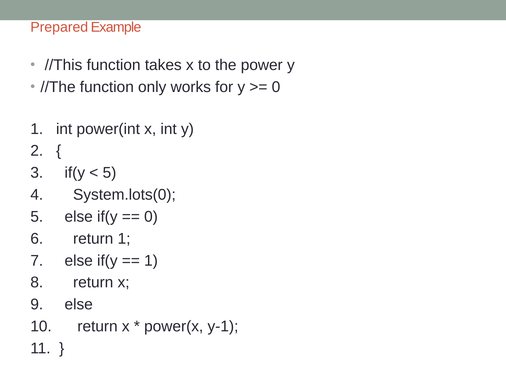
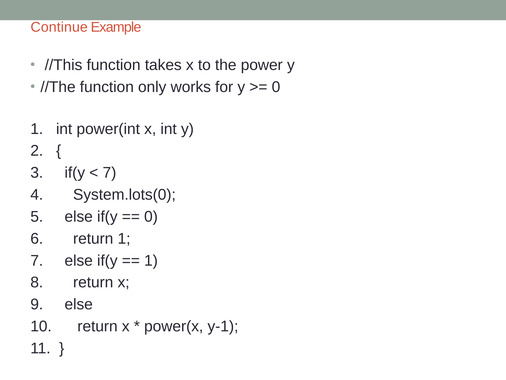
Prepared: Prepared -> Continue (59, 27)
5: 5 -> 7 (109, 173)
